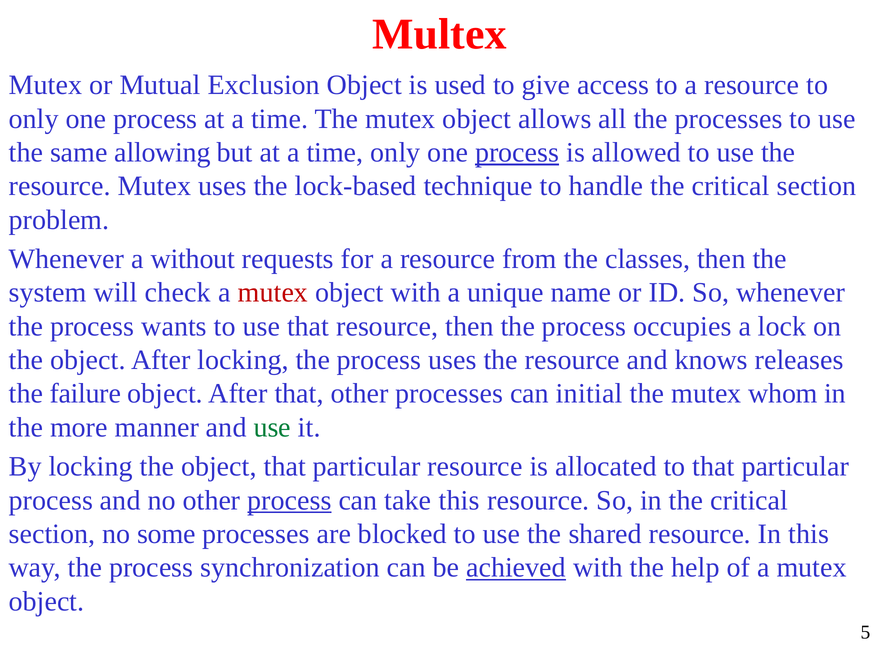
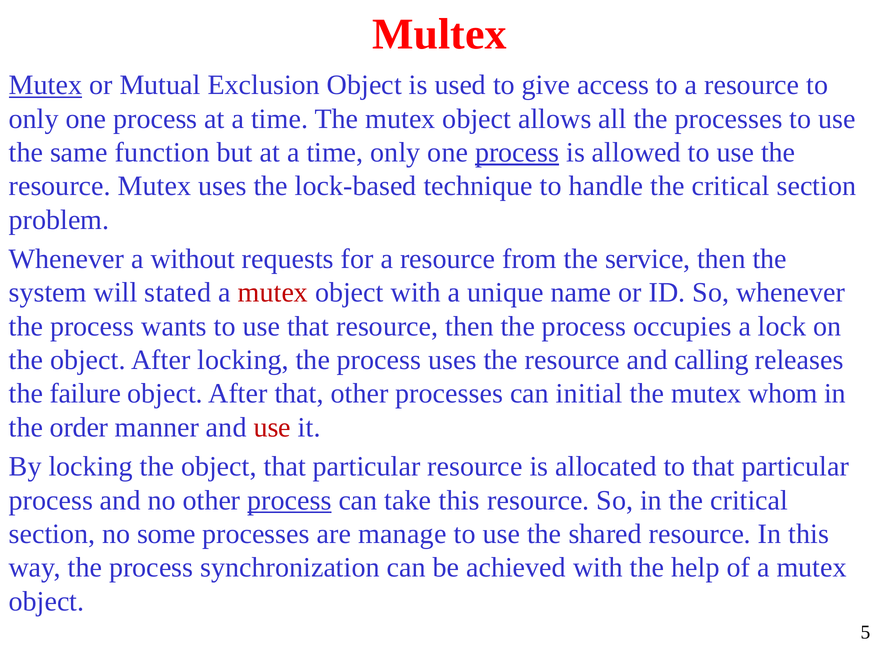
Mutex underline: none -> present (45, 85)
allowing: allowing -> function (162, 153)
classes: classes -> service (648, 259)
check: check -> stated (178, 293)
knows: knows -> calling (711, 360)
more: more -> order (79, 428)
use colour: green -> red (272, 428)
blocked: blocked -> manage (402, 534)
achieved underline: present -> none (516, 568)
